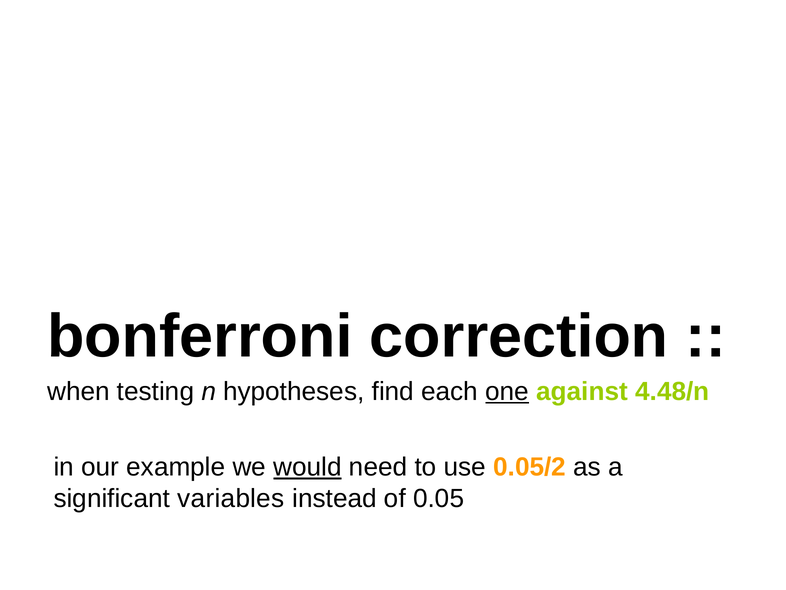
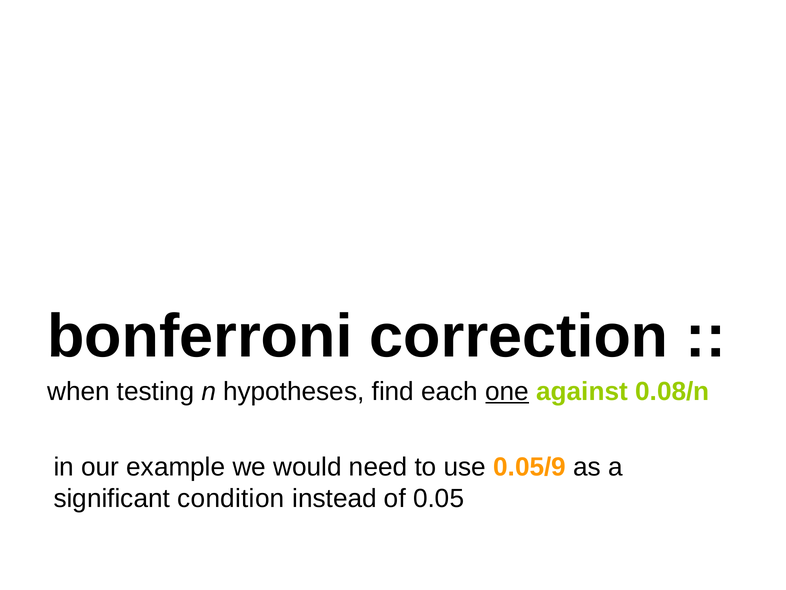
4.48/n: 4.48/n -> 0.08/n (672, 391)
would underline: present -> none (308, 467)
0.05/2: 0.05/2 -> 0.05/9 (530, 467)
variables: variables -> condition (231, 498)
